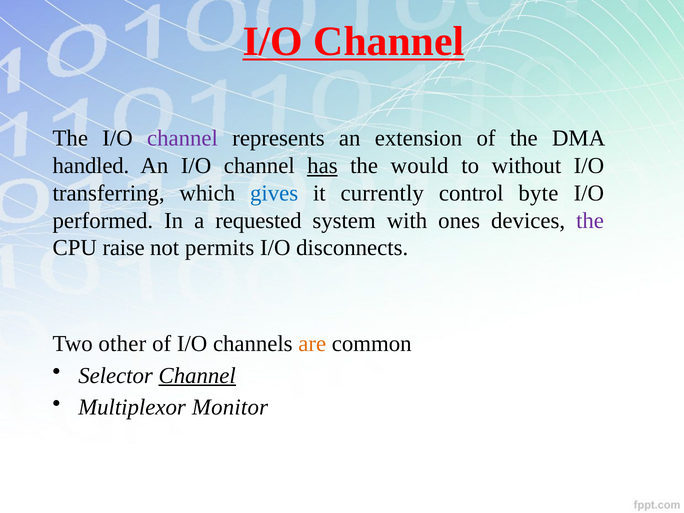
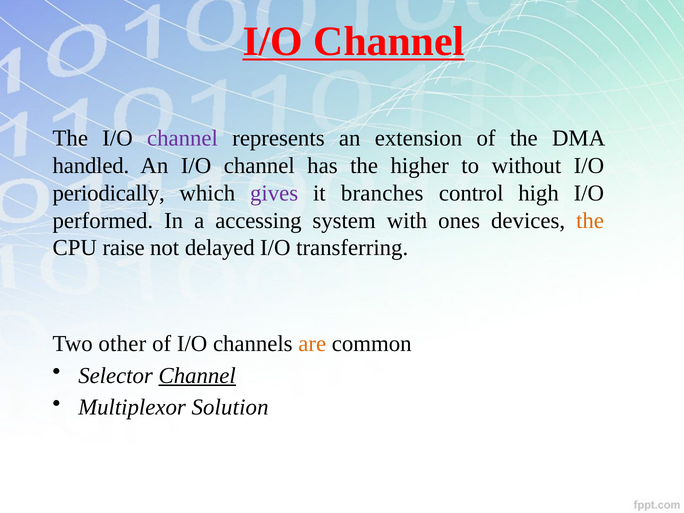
has underline: present -> none (322, 166)
would: would -> higher (420, 166)
transferring: transferring -> periodically (109, 193)
gives colour: blue -> purple (274, 193)
currently: currently -> branches (382, 193)
byte: byte -> high (539, 193)
requested: requested -> accessing (258, 220)
the colour: purple -> orange (590, 220)
permits: permits -> delayed (220, 248)
disconnects: disconnects -> transferring (352, 248)
Monitor: Monitor -> Solution (230, 407)
